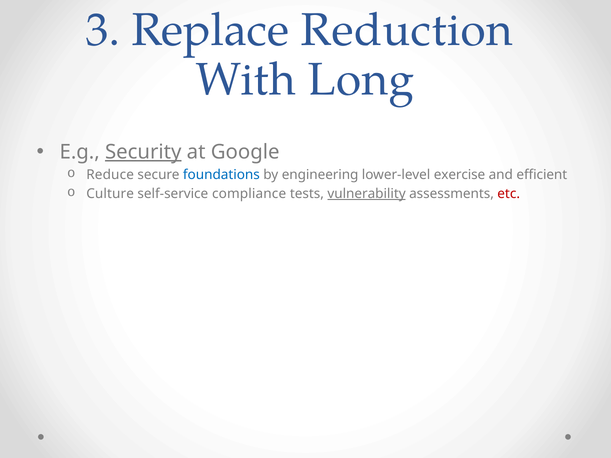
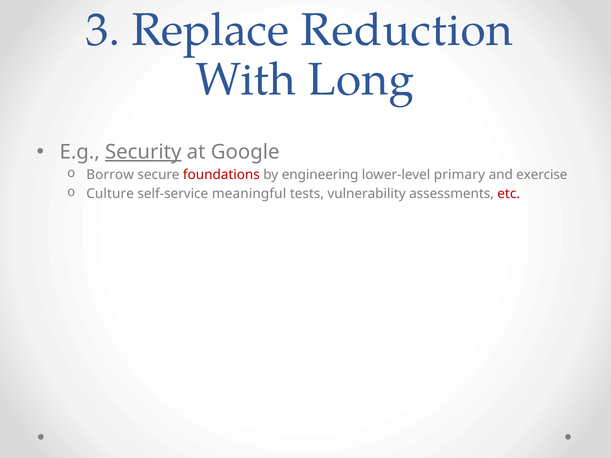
Reduce: Reduce -> Borrow (110, 175)
foundations colour: blue -> red (221, 175)
exercise: exercise -> primary (459, 175)
efficient: efficient -> exercise (542, 175)
compliance: compliance -> meaningful (249, 194)
vulnerability underline: present -> none (367, 194)
